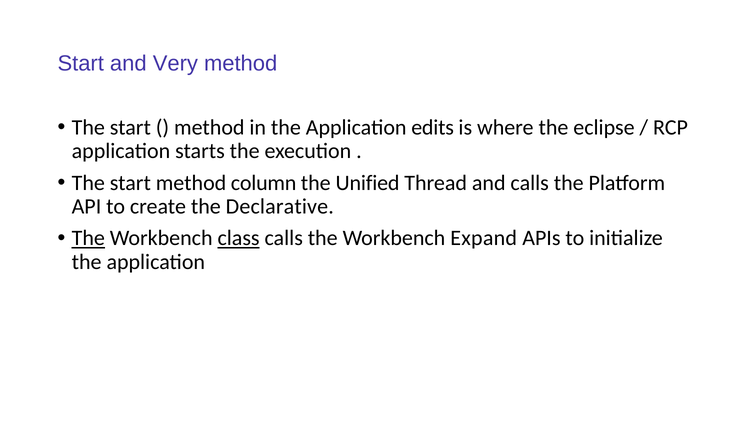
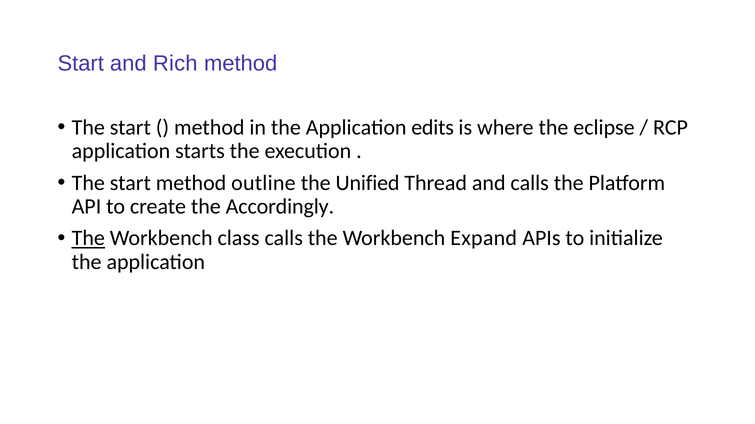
Very: Very -> Rich (175, 63)
column: column -> outline (263, 183)
Declarative: Declarative -> Accordingly (280, 207)
class underline: present -> none (239, 239)
